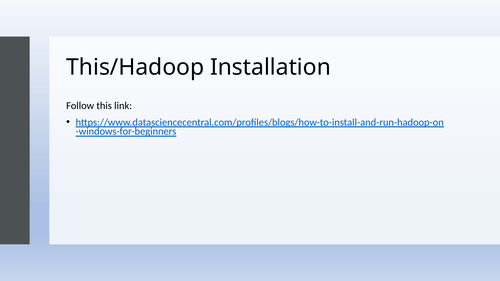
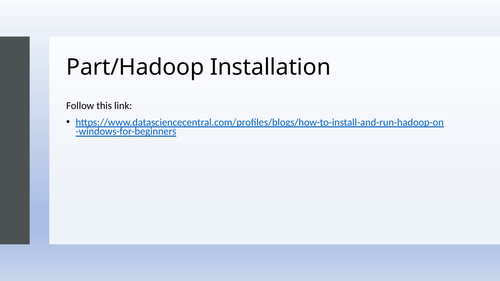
This/Hadoop: This/Hadoop -> Part/Hadoop (135, 67)
